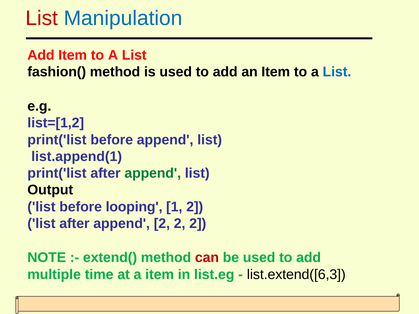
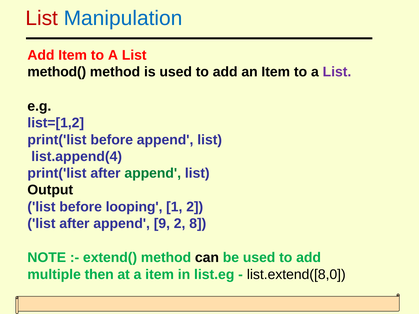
fashion(: fashion( -> method( (57, 72)
List colour: blue -> purple (337, 72)
list.append(1: list.append(1 -> list.append(4 (77, 157)
append 2: 2 -> 9 (162, 224)
2: 2 -> 8 (198, 224)
can colour: red -> black (207, 258)
time: time -> then (99, 275)
list.extend([6,3: list.extend([6,3 -> list.extend([8,0 (296, 275)
